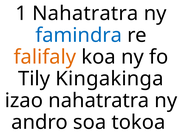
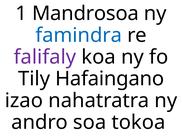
1 Nahatratra: Nahatratra -> Mandrosoa (85, 13)
falifaly colour: orange -> purple (45, 57)
Kingakinga: Kingakinga -> Hafaingano (110, 79)
